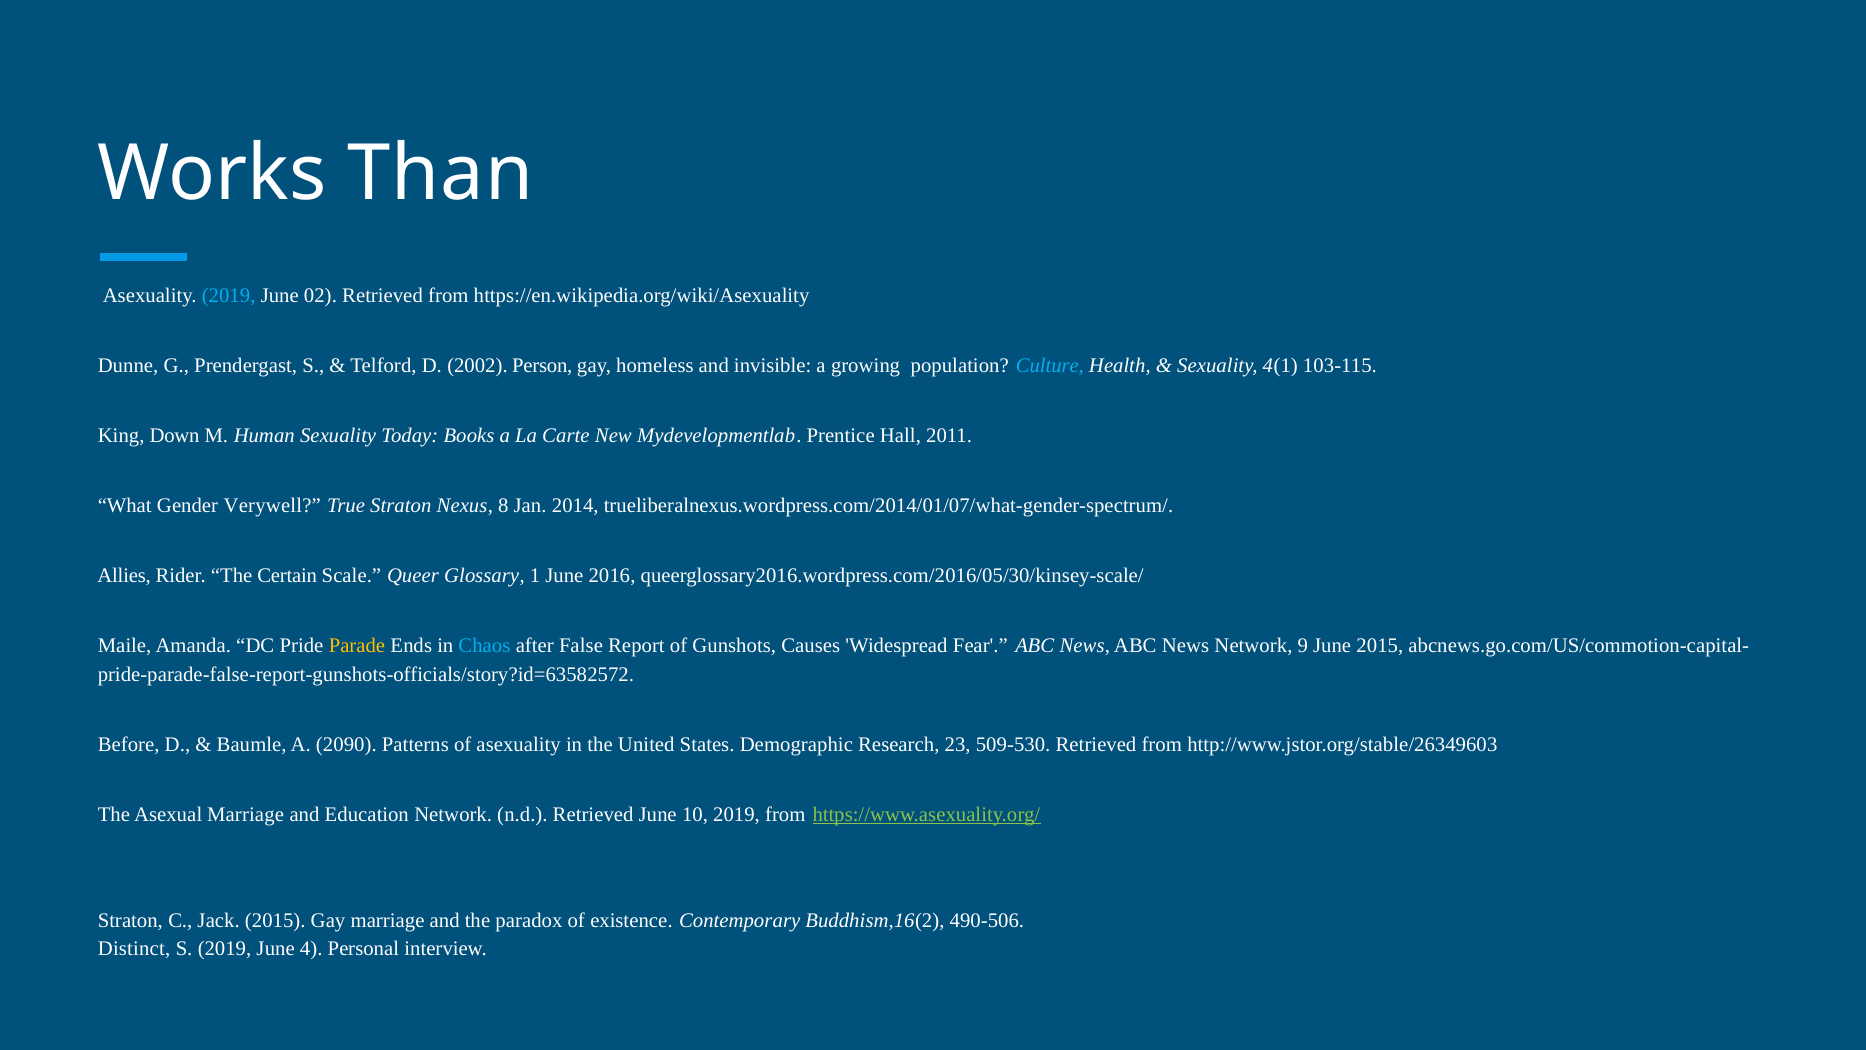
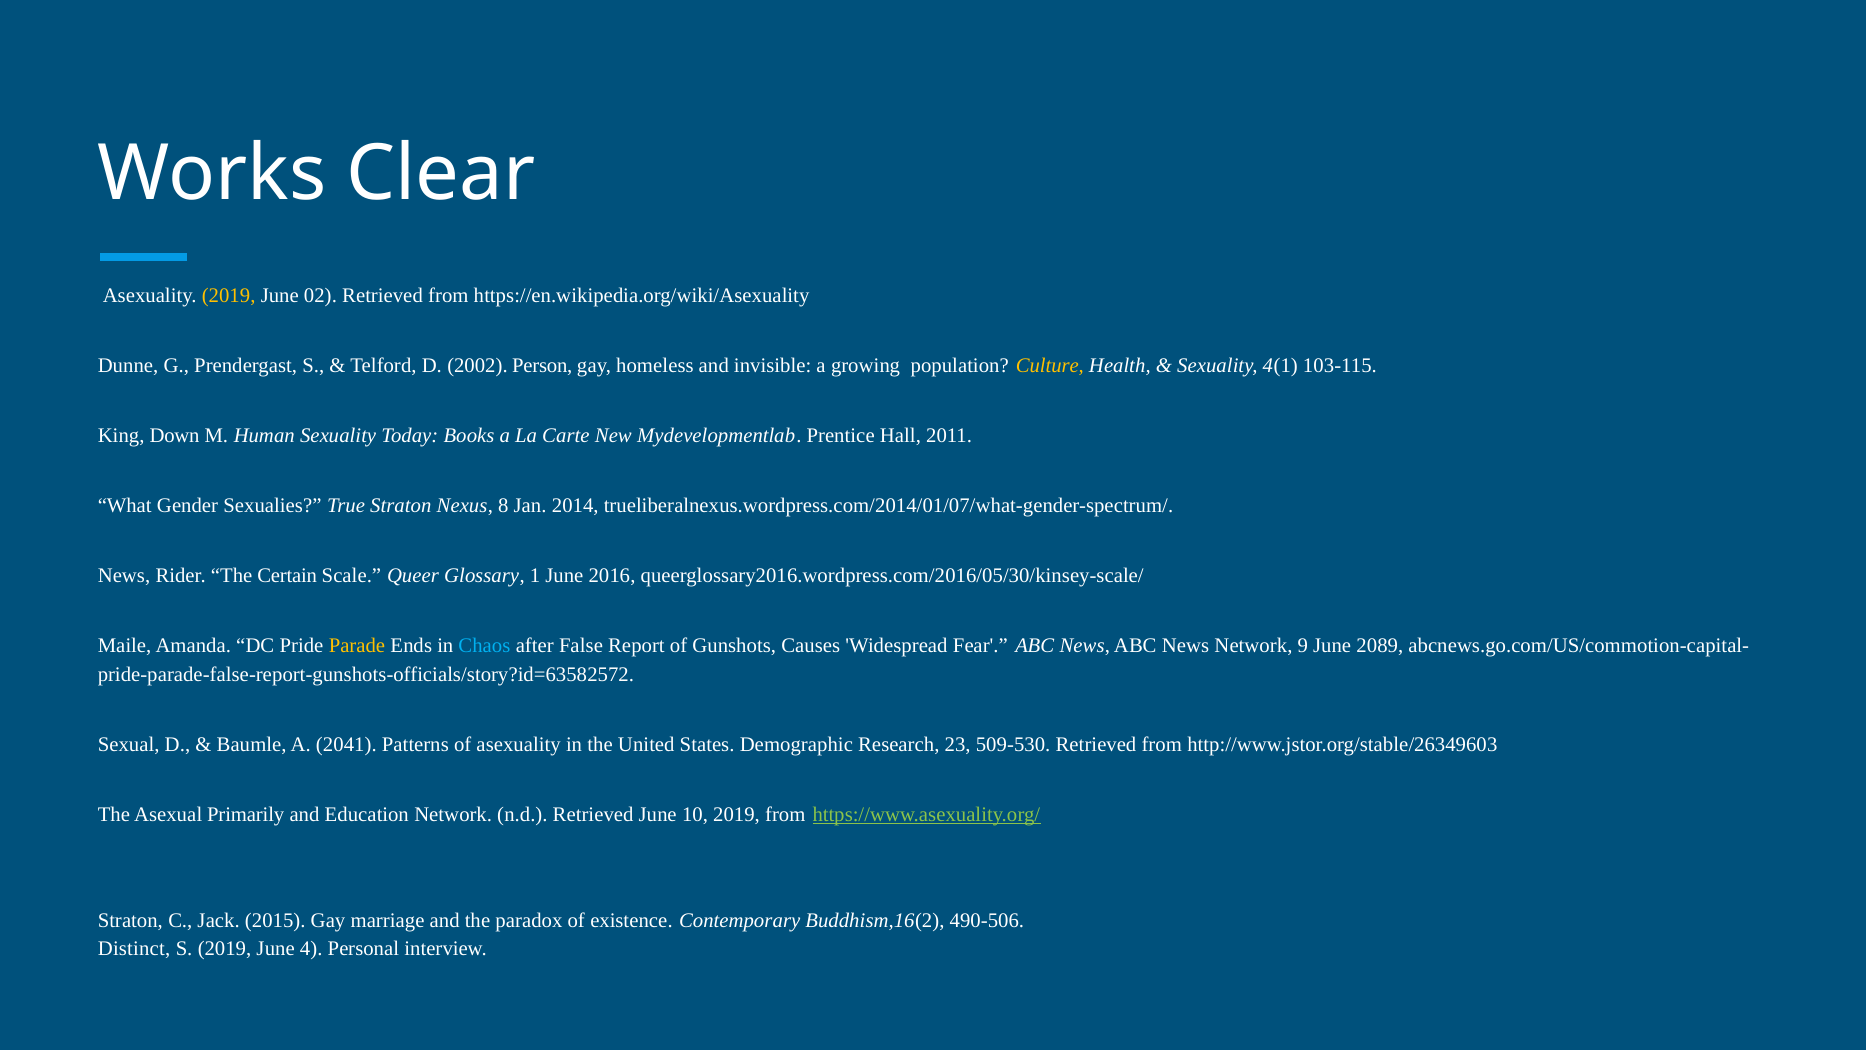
Than: Than -> Clear (441, 174)
2019 colour: light blue -> yellow (229, 296)
Culture colour: light blue -> yellow (1050, 366)
Verywell: Verywell -> Sexualies (272, 506)
Allies: Allies -> News (124, 576)
June 2015: 2015 -> 2089 (1380, 646)
Before: Before -> Sexual (129, 744)
2090: 2090 -> 2041 (346, 744)
Asexual Marriage: Marriage -> Primarily (246, 814)
